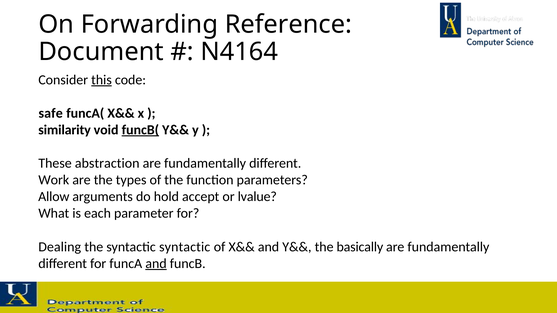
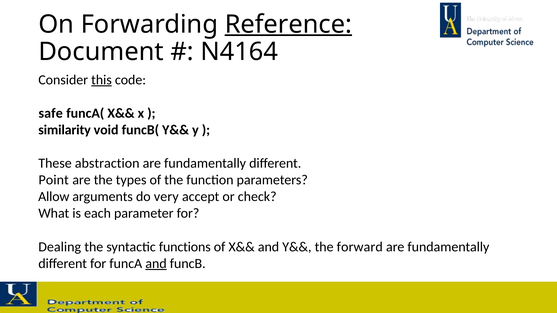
Reference underline: none -> present (288, 24)
funcB( underline: present -> none (140, 130)
Work: Work -> Point (54, 180)
hold: hold -> very (166, 197)
lvalue: lvalue -> check (257, 197)
syntactic syntactic: syntactic -> functions (185, 247)
basically: basically -> forward (360, 247)
